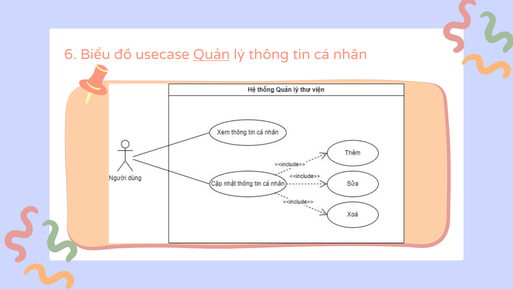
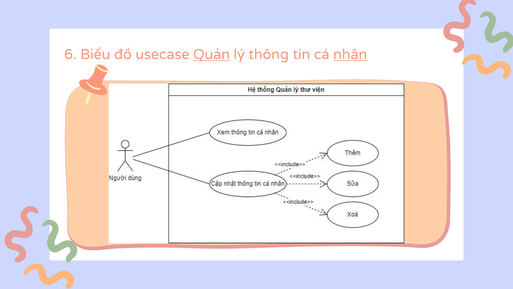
nhân underline: none -> present (350, 54)
